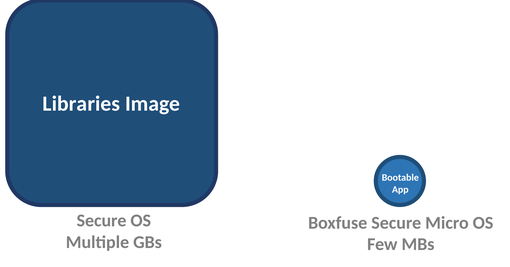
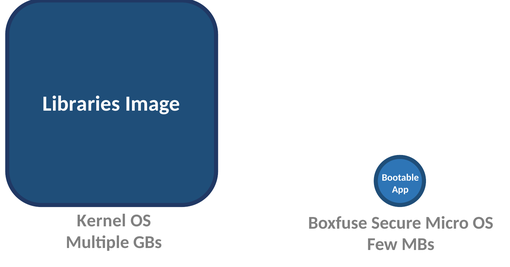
Secure: Secure -> Kernel (101, 221)
